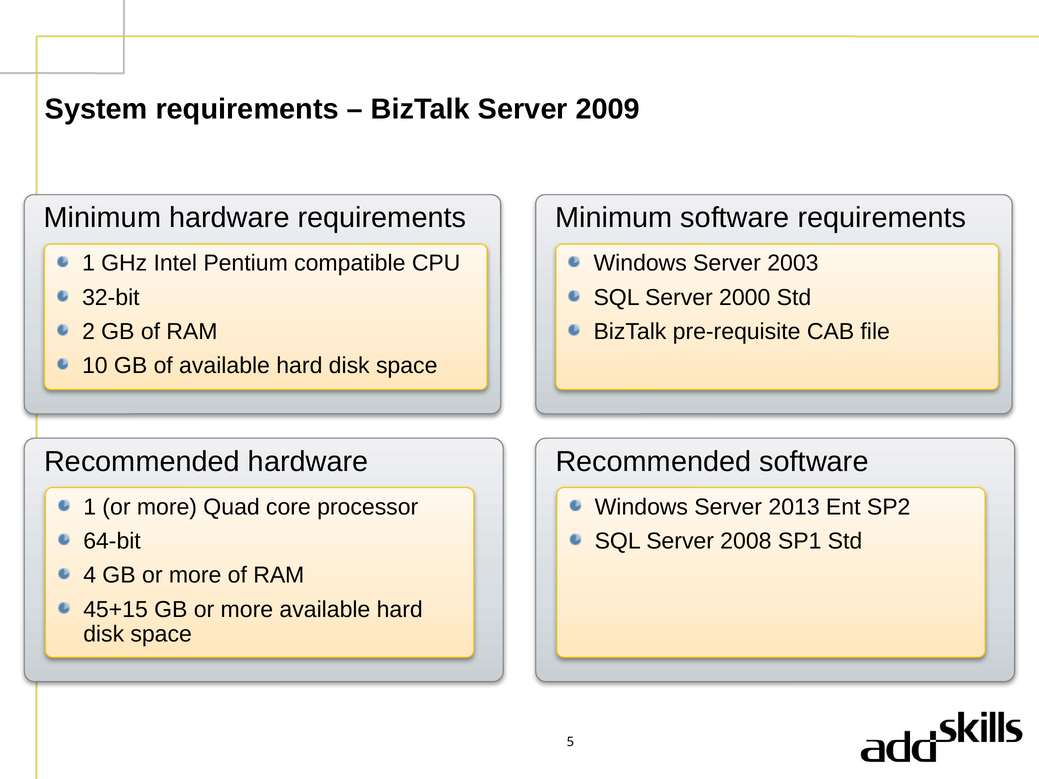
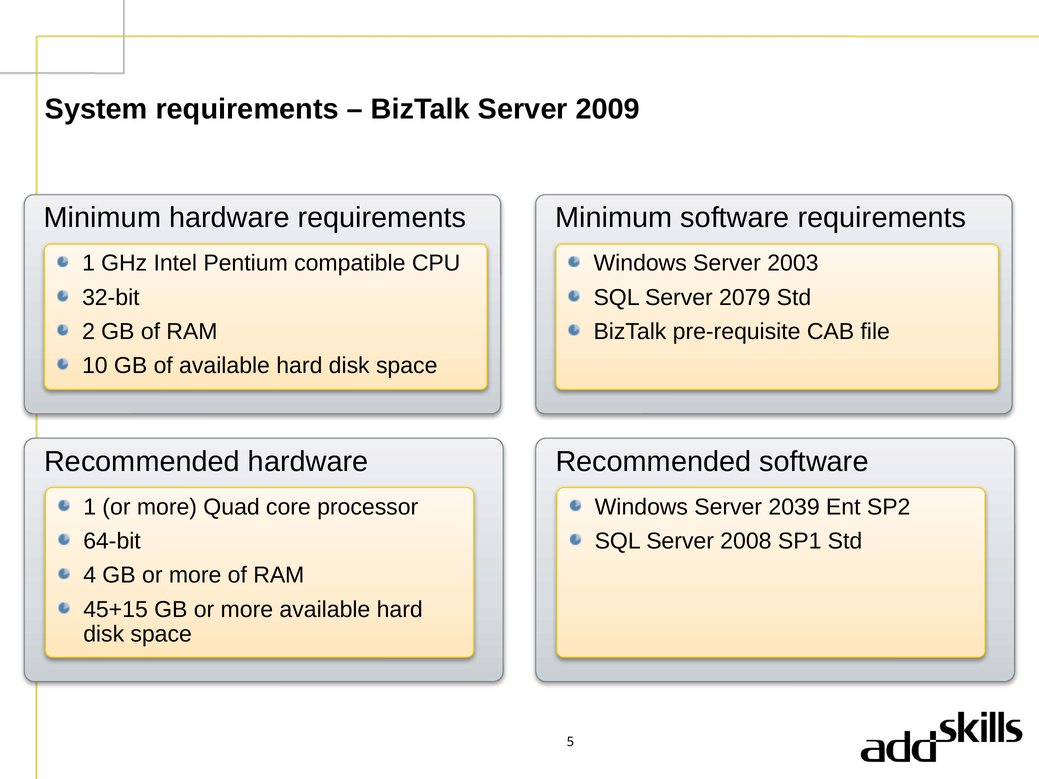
2000: 2000 -> 2079 (745, 298)
2013: 2013 -> 2039 (794, 507)
